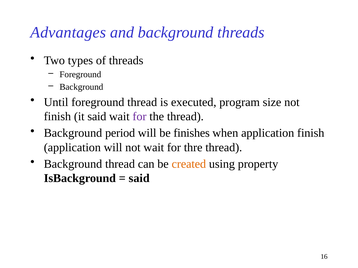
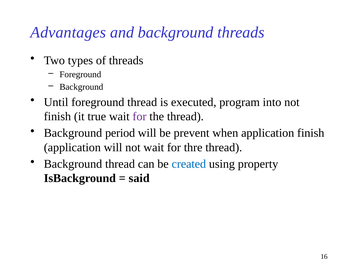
size: size -> into (272, 102)
it said: said -> true (97, 117)
finishes: finishes -> prevent (192, 133)
created colour: orange -> blue (189, 164)
